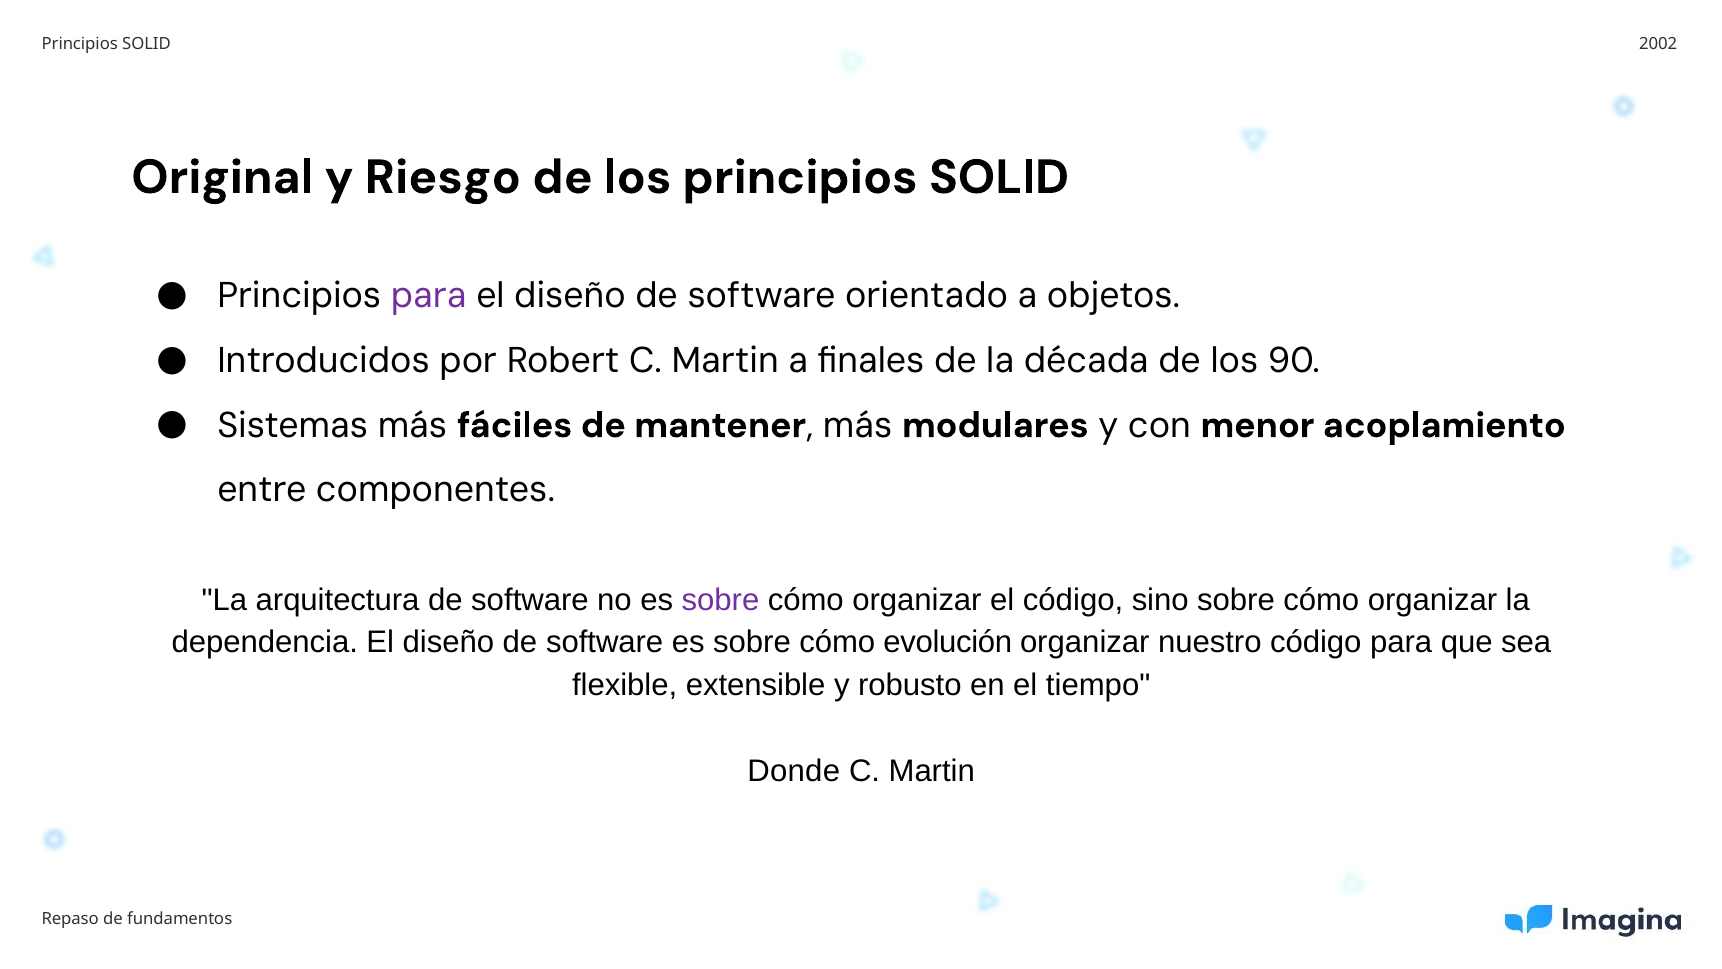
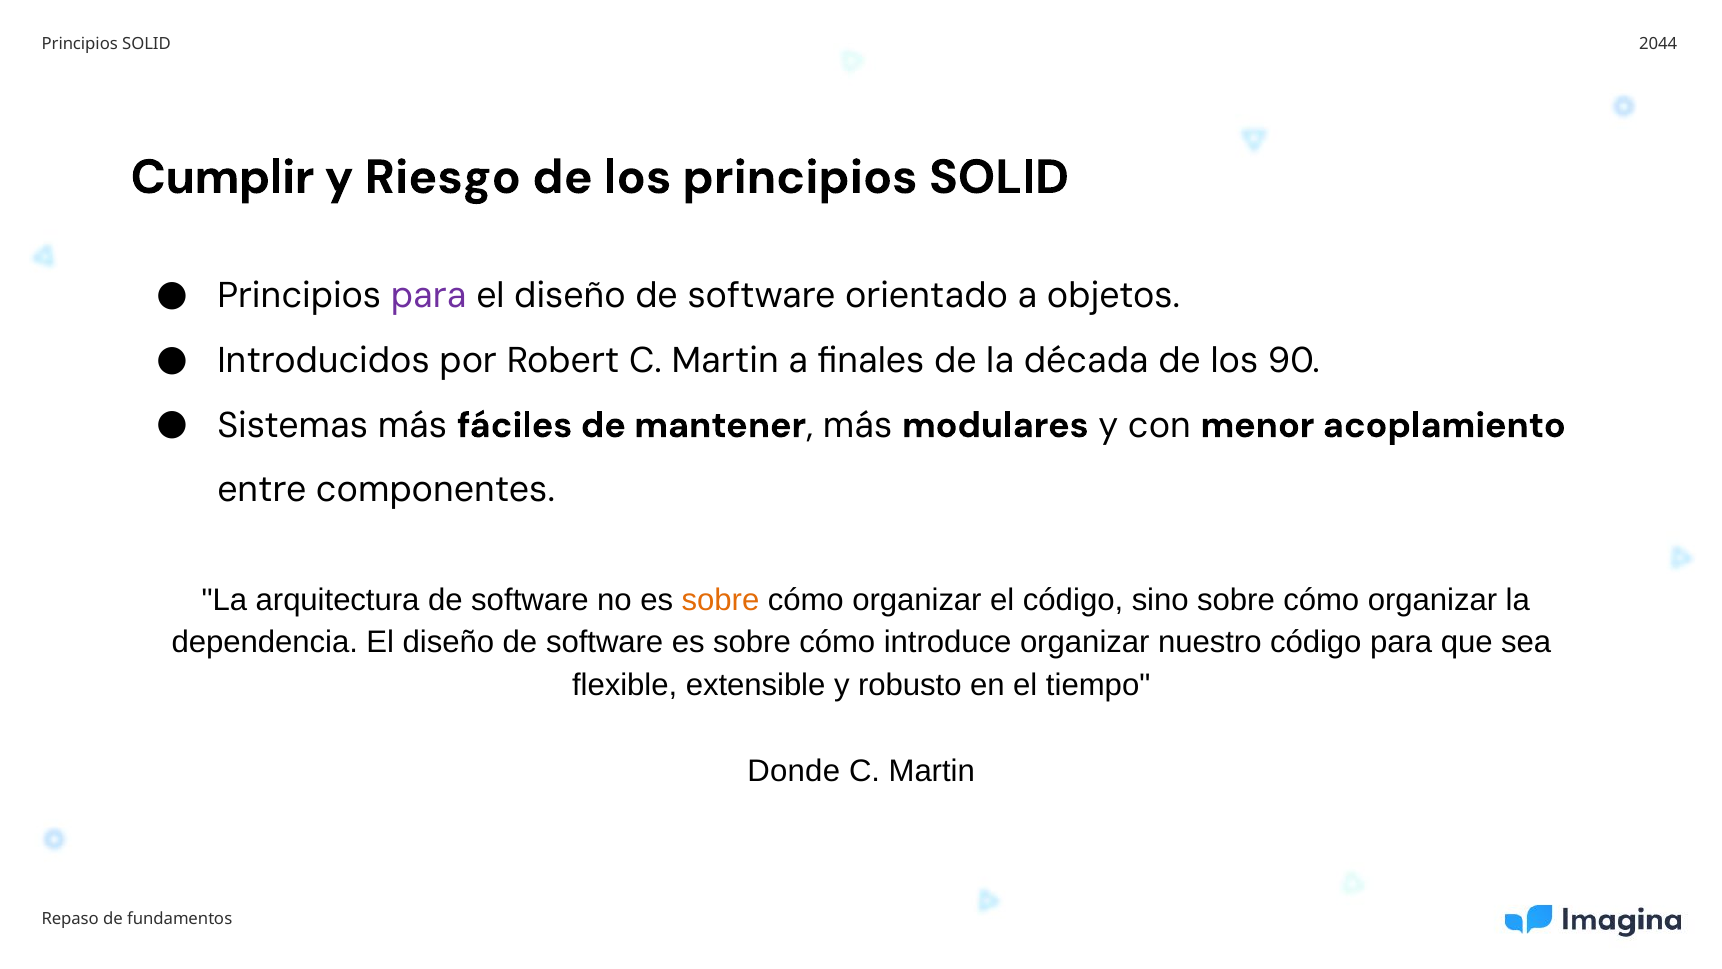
2002: 2002 -> 2044 (1658, 44)
Original: Original -> Cumplir (222, 177)
sobre colour: purple -> orange (721, 600)
evolución: evolución -> introduce (948, 642)
